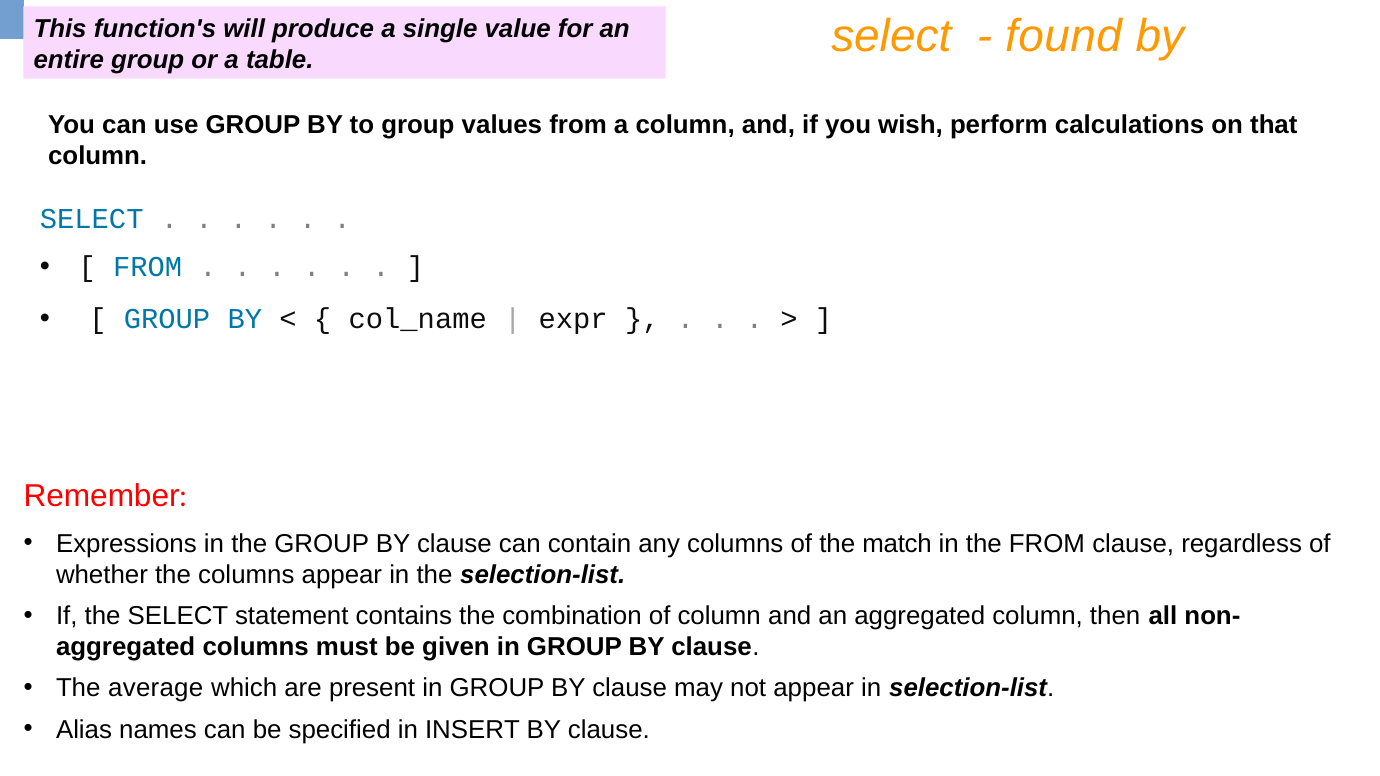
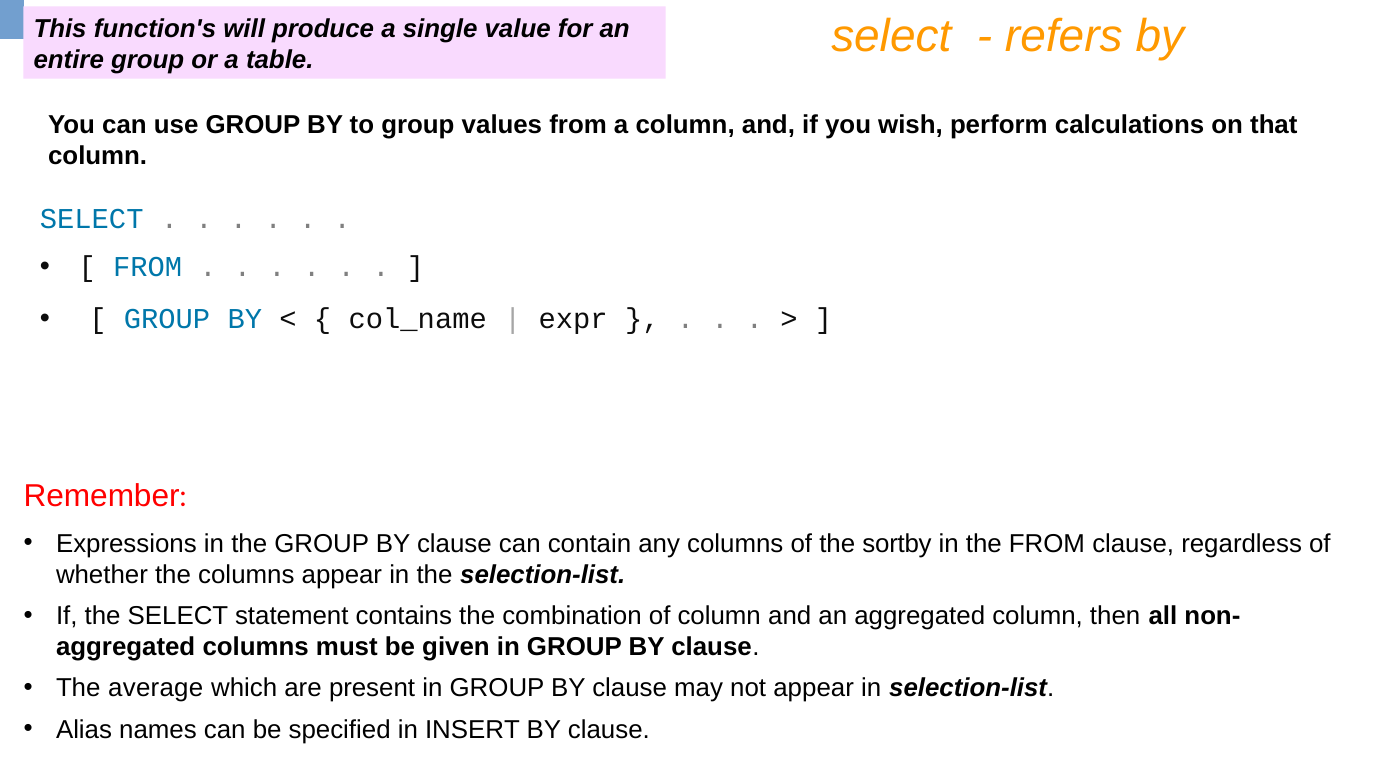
found: found -> refers (1064, 36)
match: match -> sortby (897, 544)
